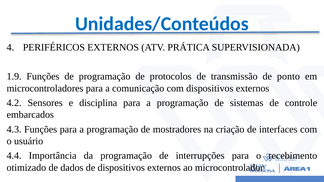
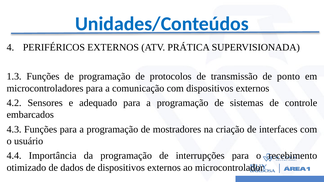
1.9: 1.9 -> 1.3 (14, 77)
disciplina: disciplina -> adequado (98, 103)
